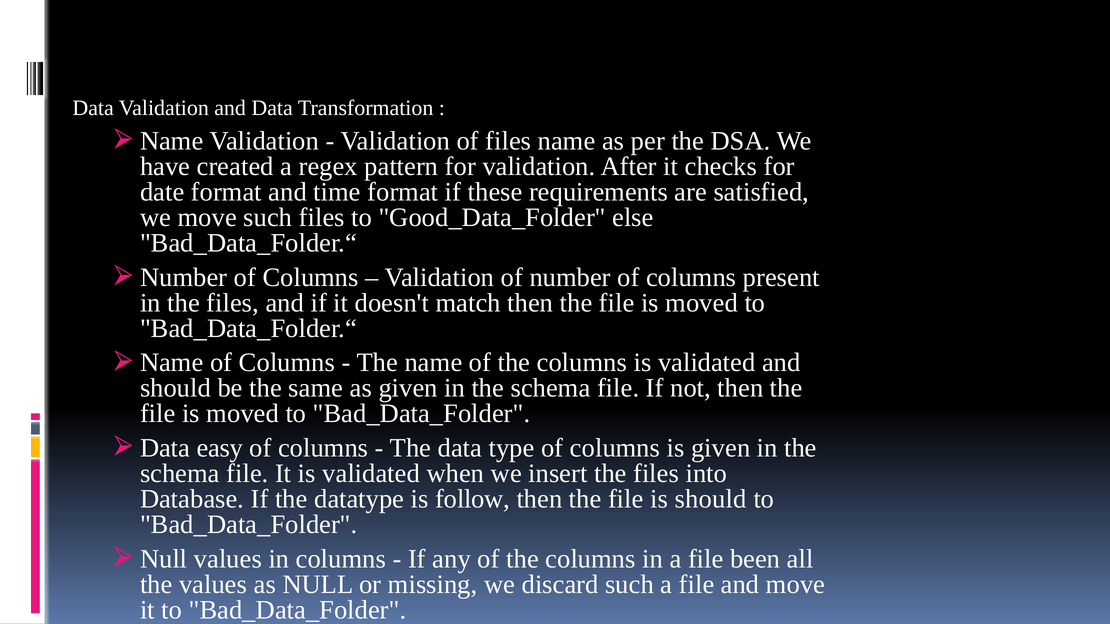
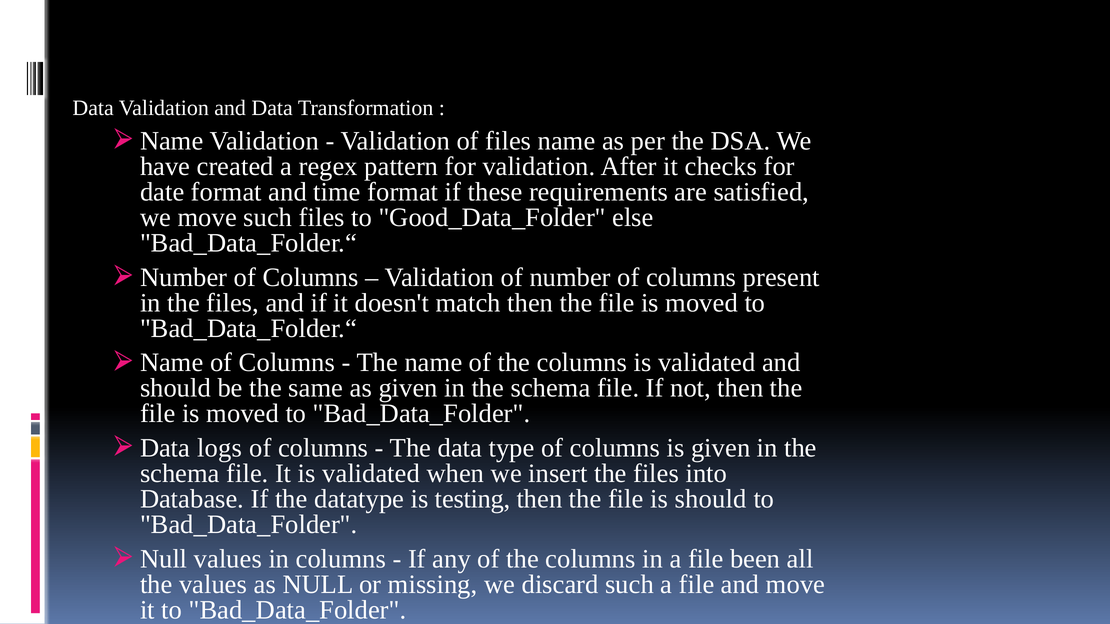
easy: easy -> logs (220, 448)
follow: follow -> testing (473, 499)
